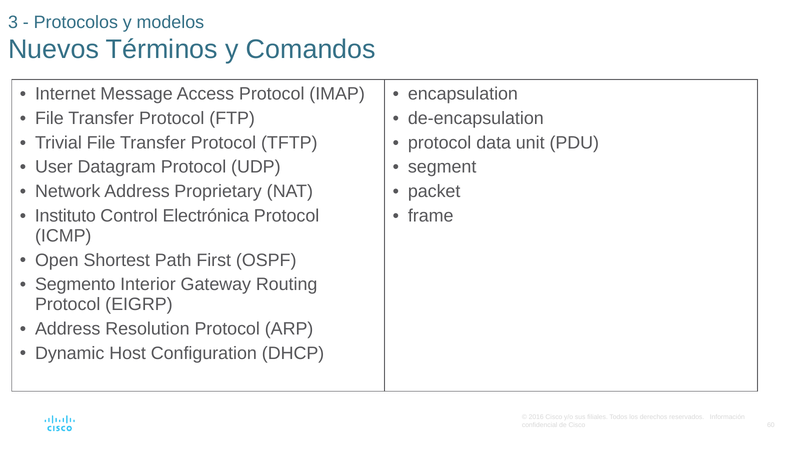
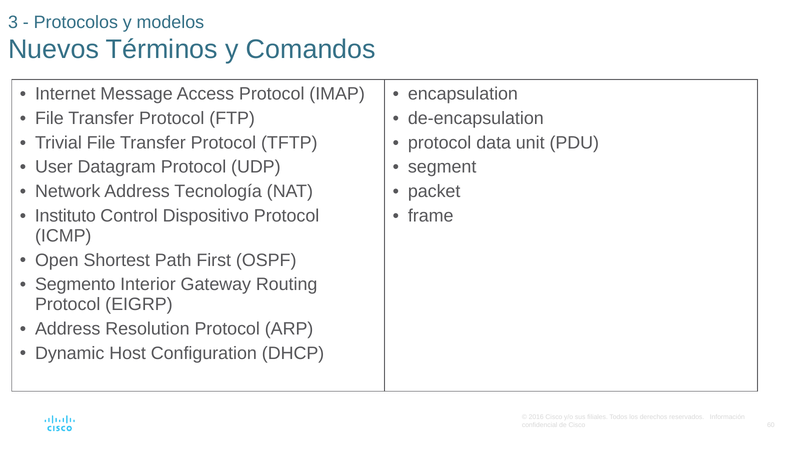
Proprietary: Proprietary -> Tecnología (218, 191)
Electrónica: Electrónica -> Dispositivo (206, 216)
